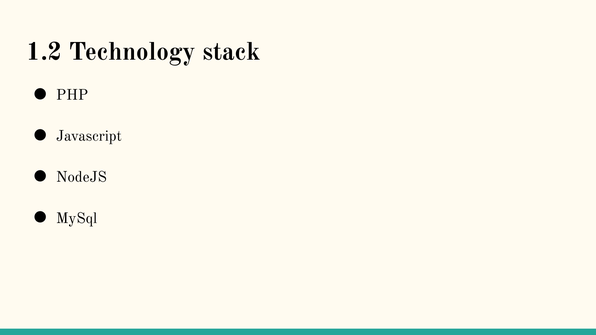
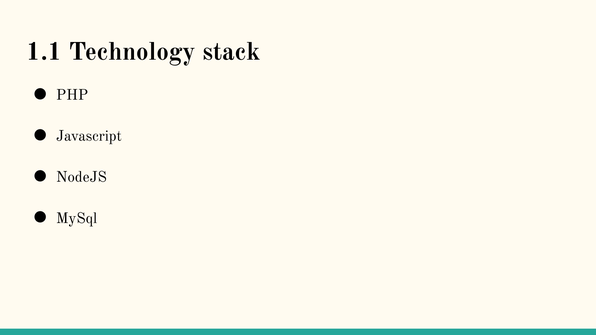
1.2: 1.2 -> 1.1 (44, 52)
